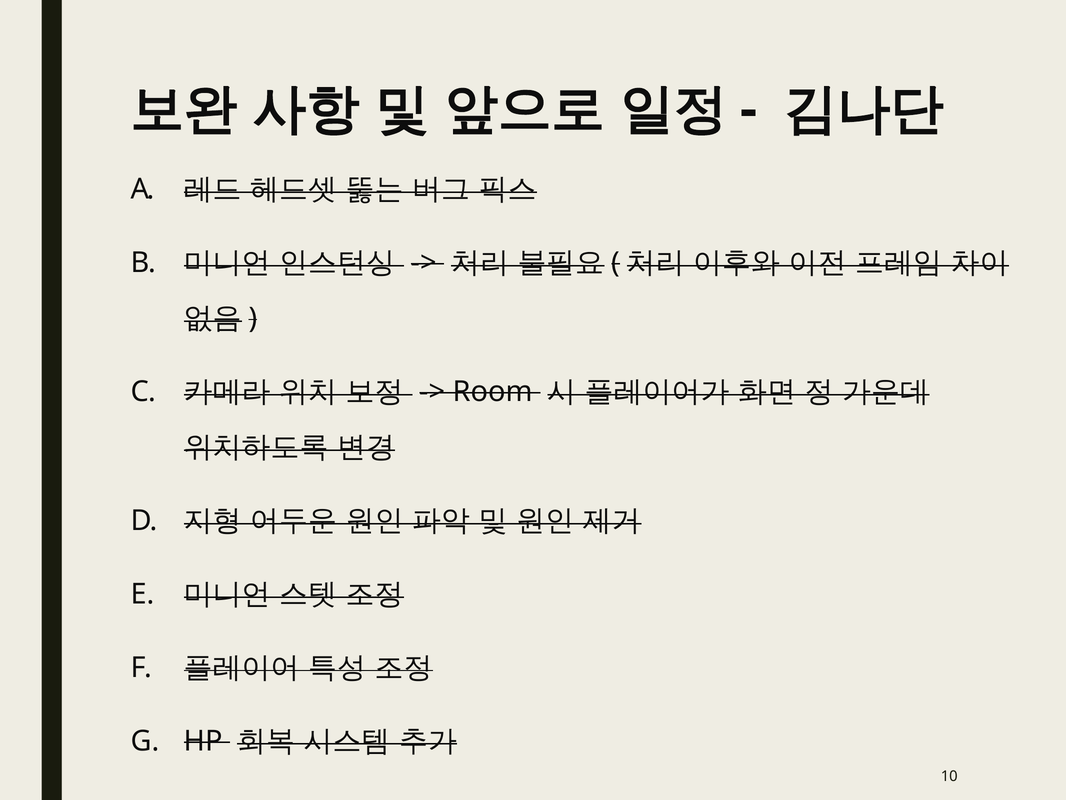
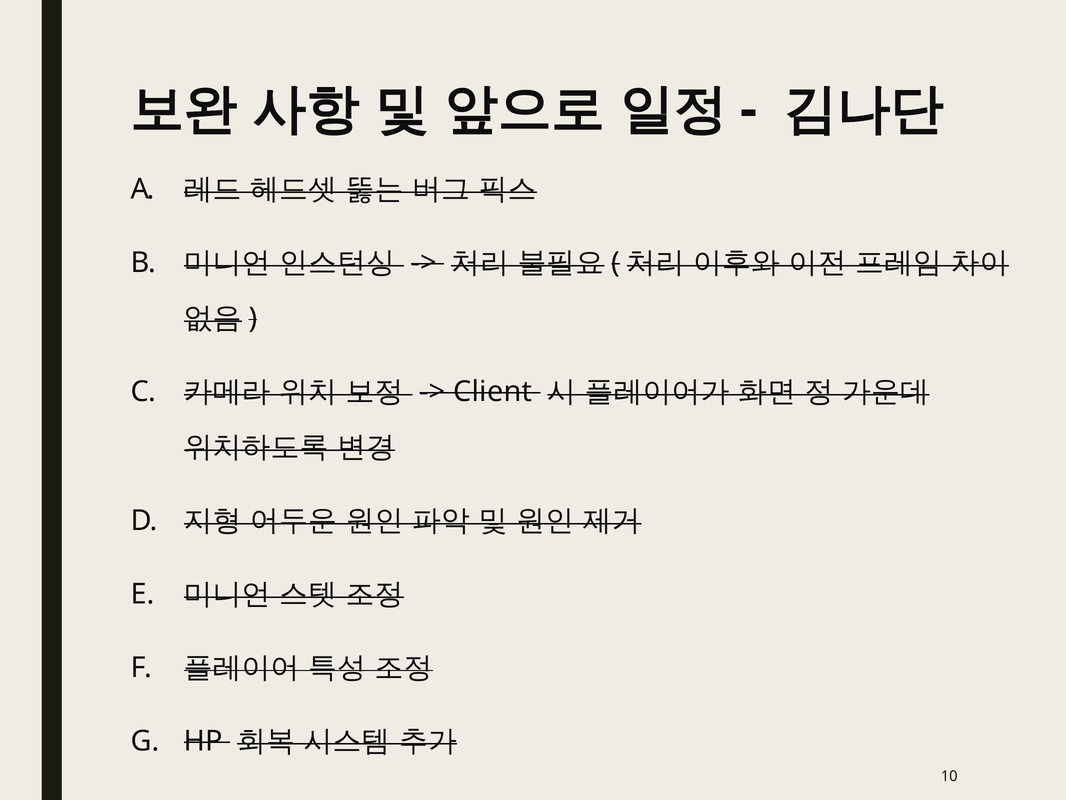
Room: Room -> Client (493, 392)
